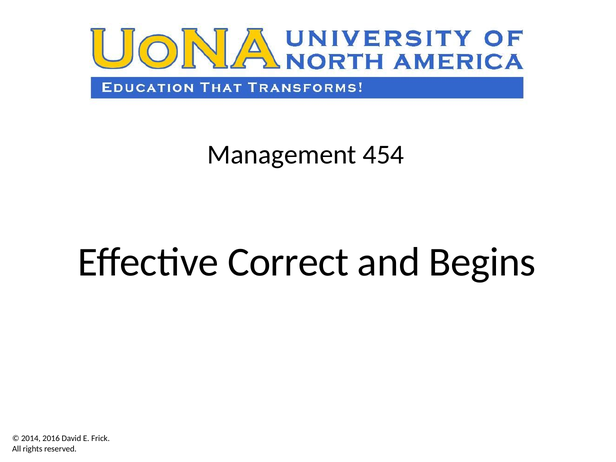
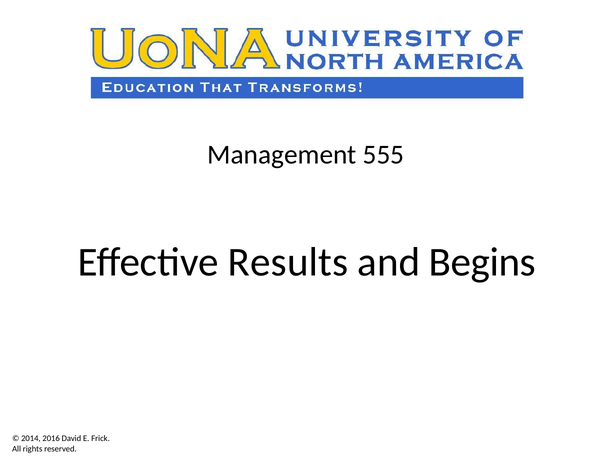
454: 454 -> 555 (384, 155)
Correct: Correct -> Results (288, 262)
